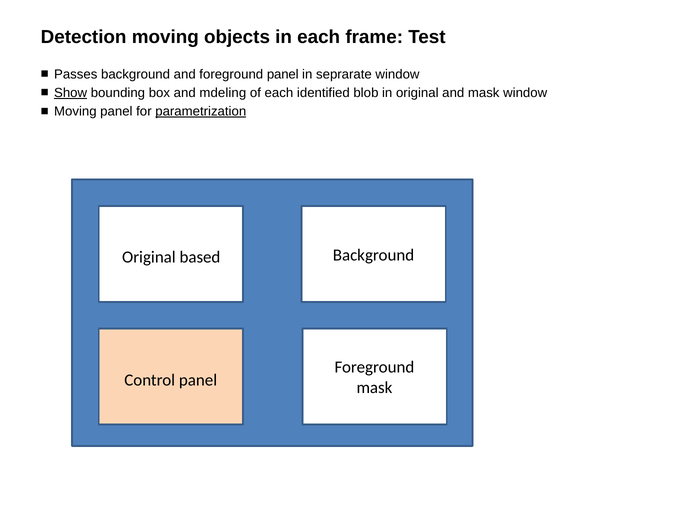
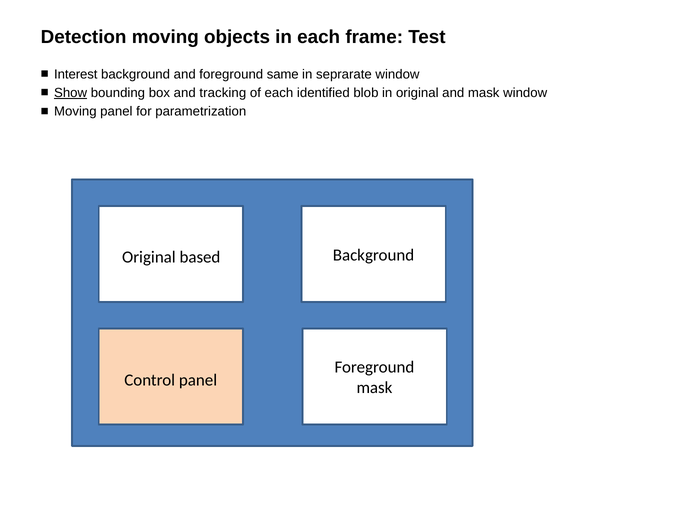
Passes: Passes -> Interest (76, 74)
foreground panel: panel -> same (283, 74)
mdeling: mdeling -> tracking (223, 93)
parametrization underline: present -> none (201, 112)
